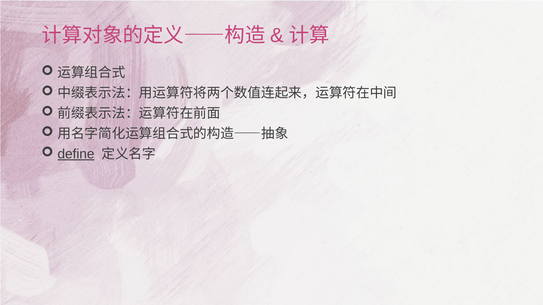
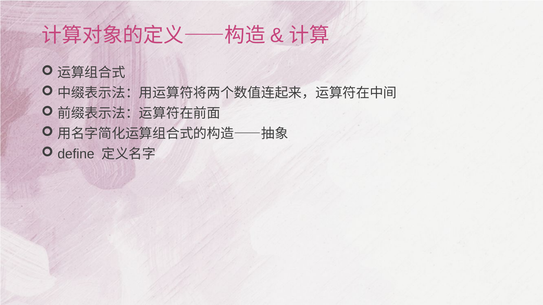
define underline: present -> none (76, 154)
